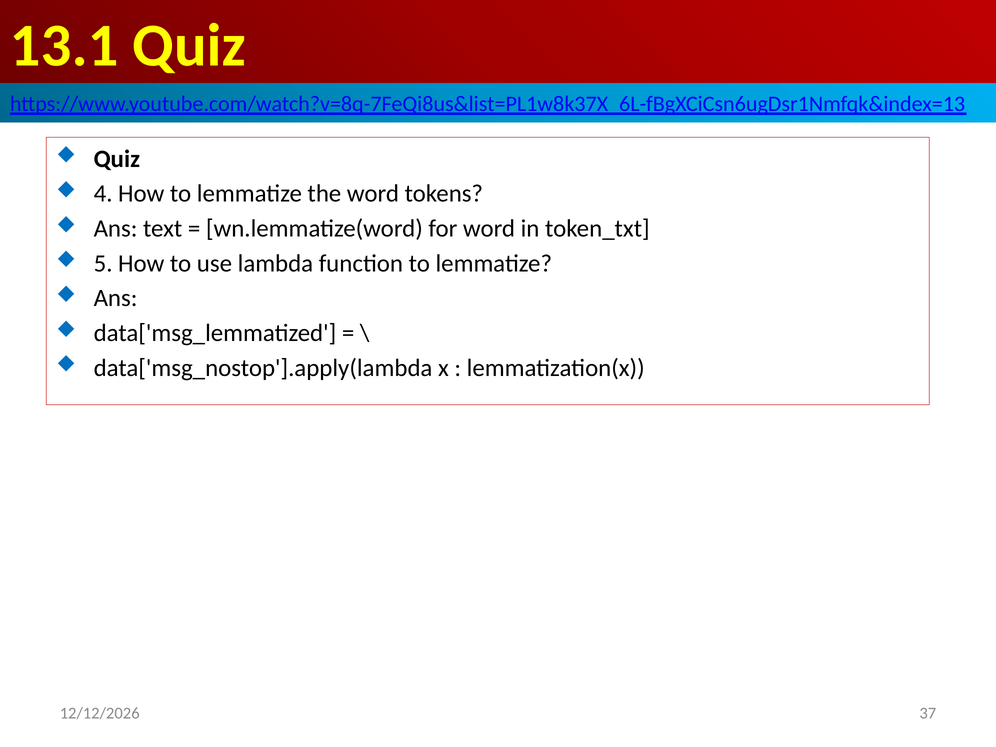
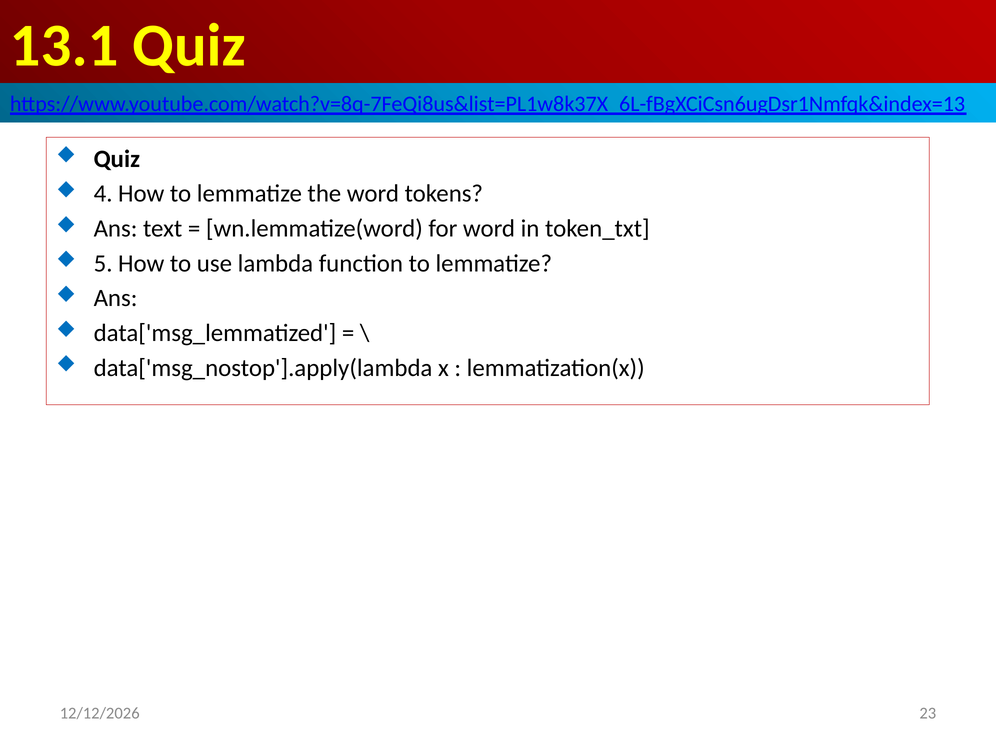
37: 37 -> 23 (928, 713)
